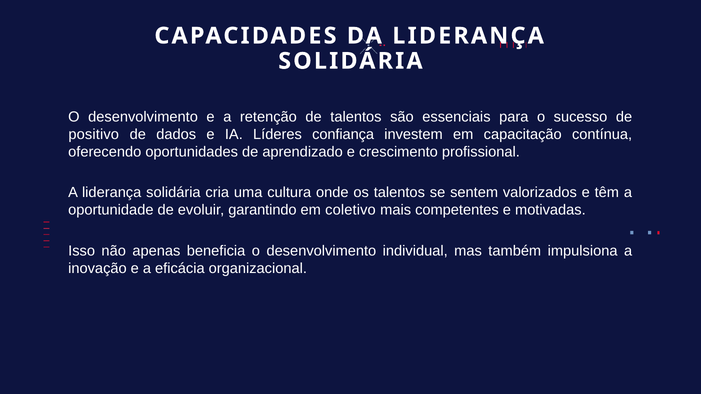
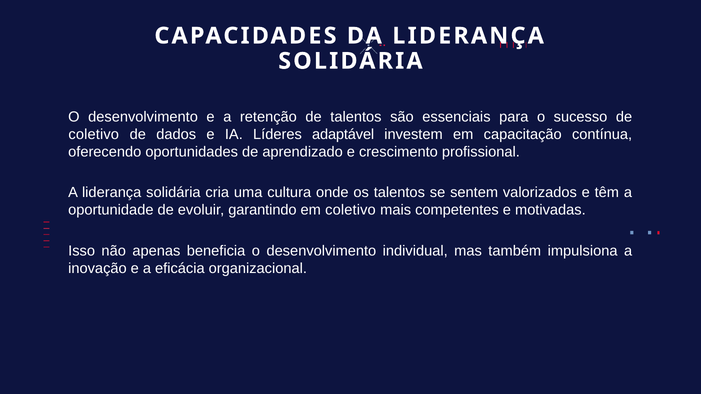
positivo: positivo -> coletivo (94, 134)
confiança: confiança -> adaptável (343, 134)
